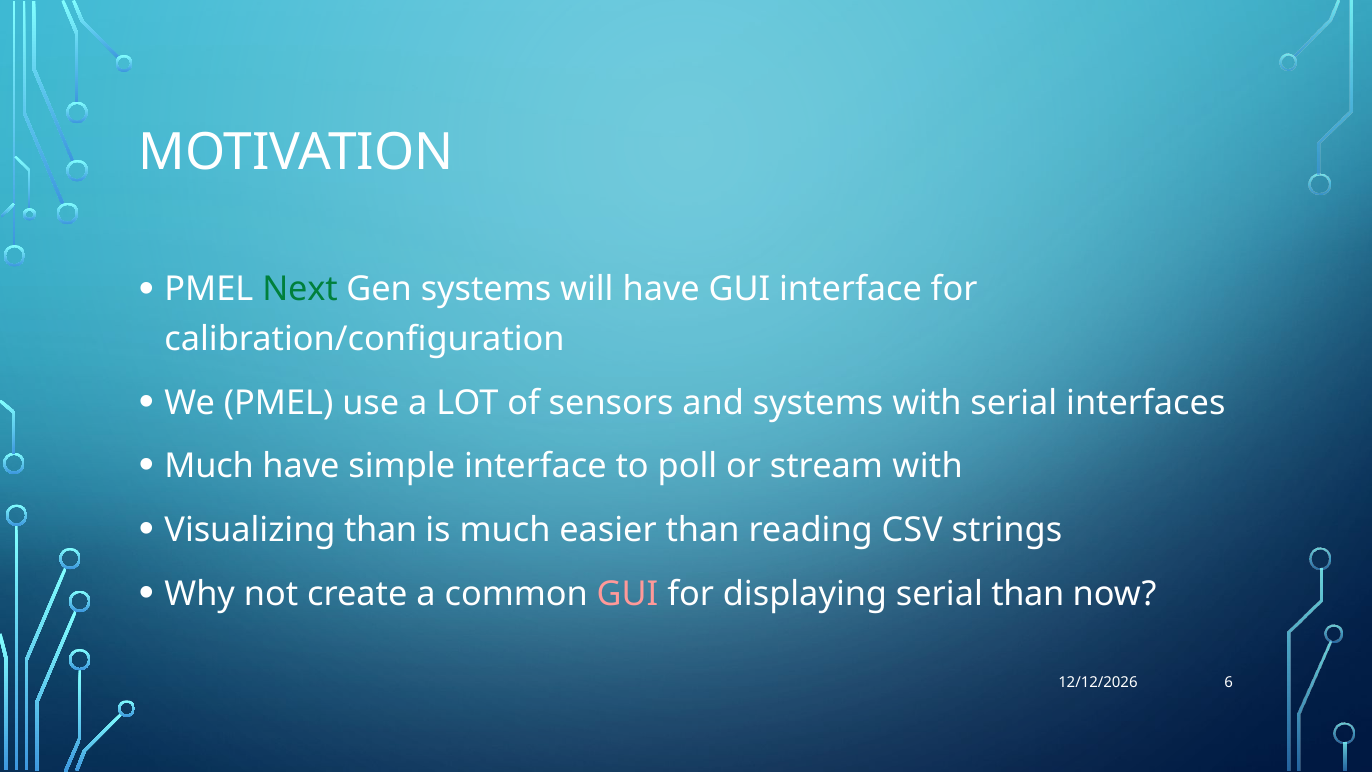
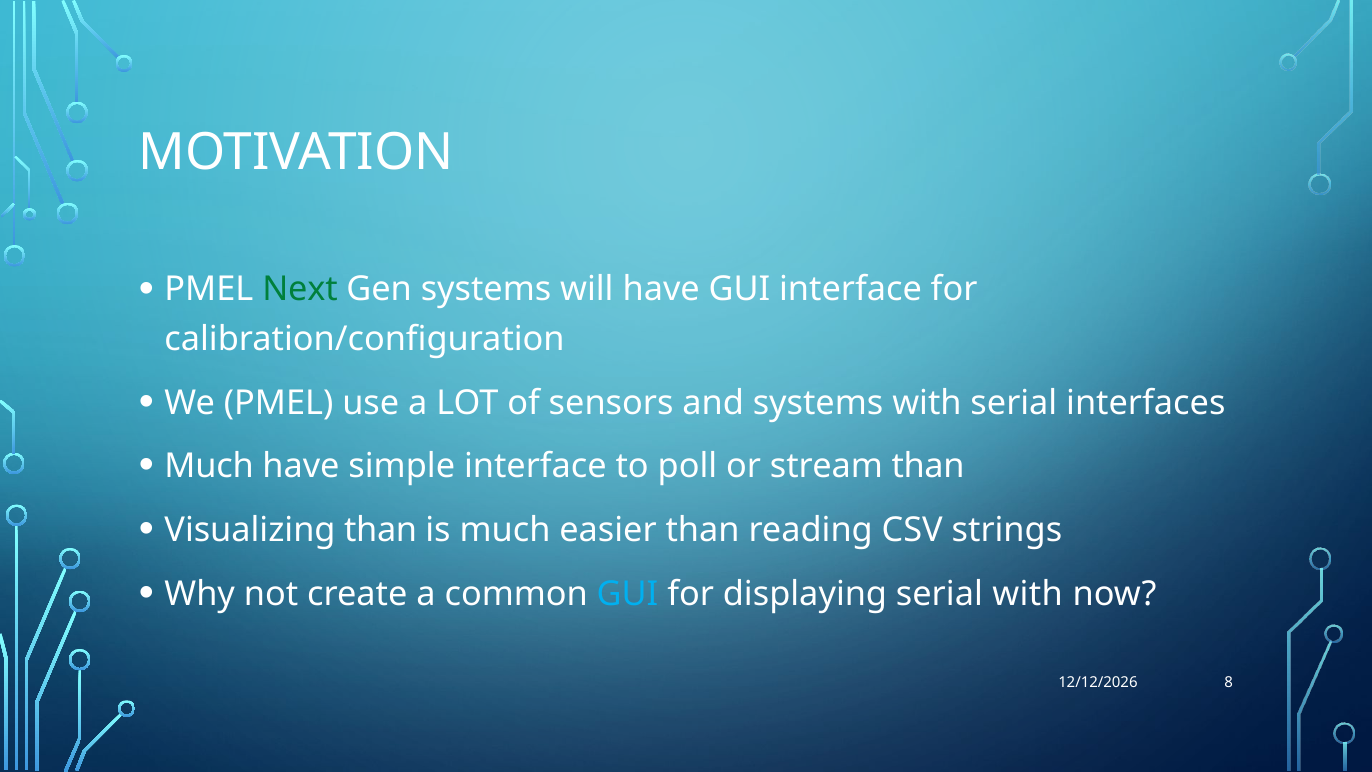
stream with: with -> than (928, 466)
GUI colour: pink -> light blue (628, 594)
serial than: than -> with (1027, 594)
6: 6 -> 8 (1229, 682)
